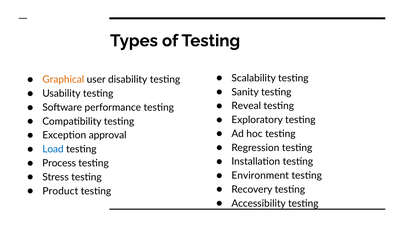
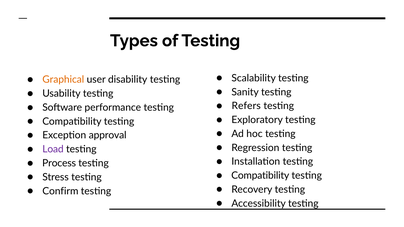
Reveal: Reveal -> Refers (246, 106)
Load colour: blue -> purple (53, 149)
Environment: Environment -> Compatibility (260, 176)
Product: Product -> Confirm (60, 191)
